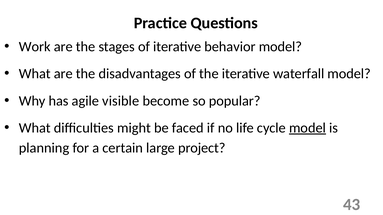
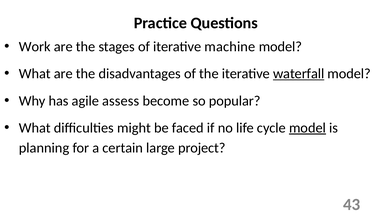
behavior: behavior -> machine (230, 47)
waterfall underline: none -> present (299, 74)
visible: visible -> assess (121, 101)
